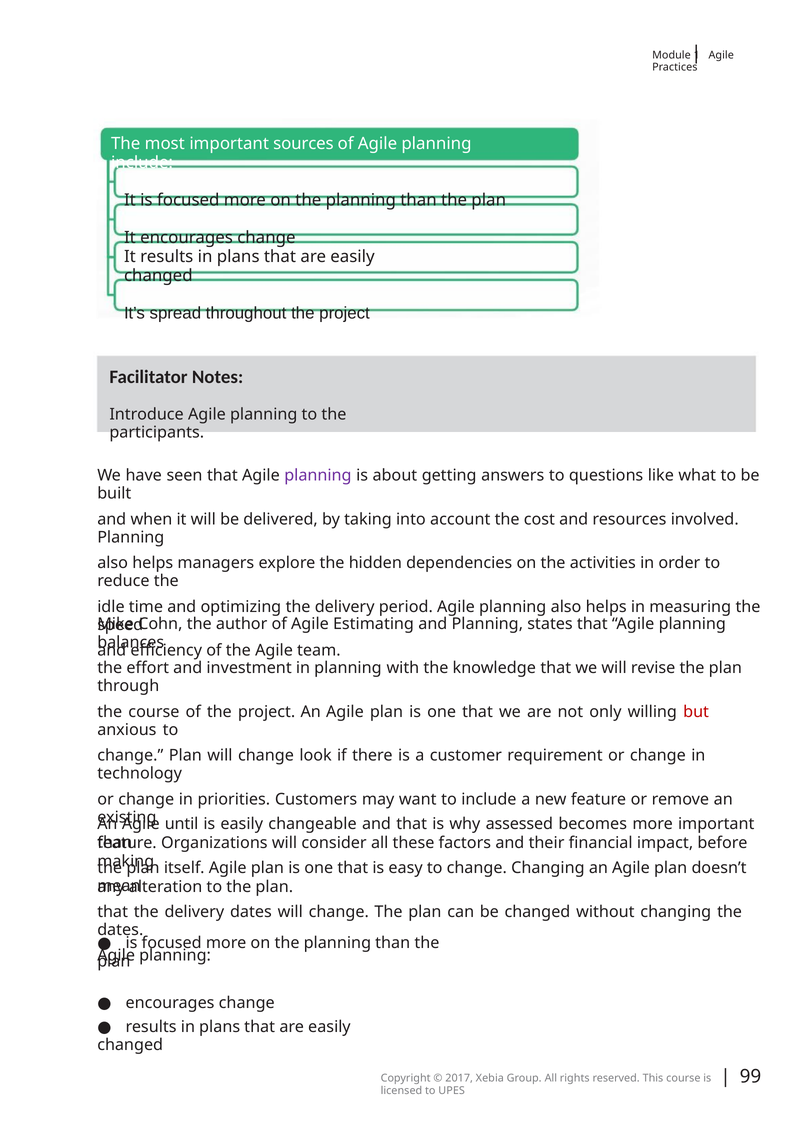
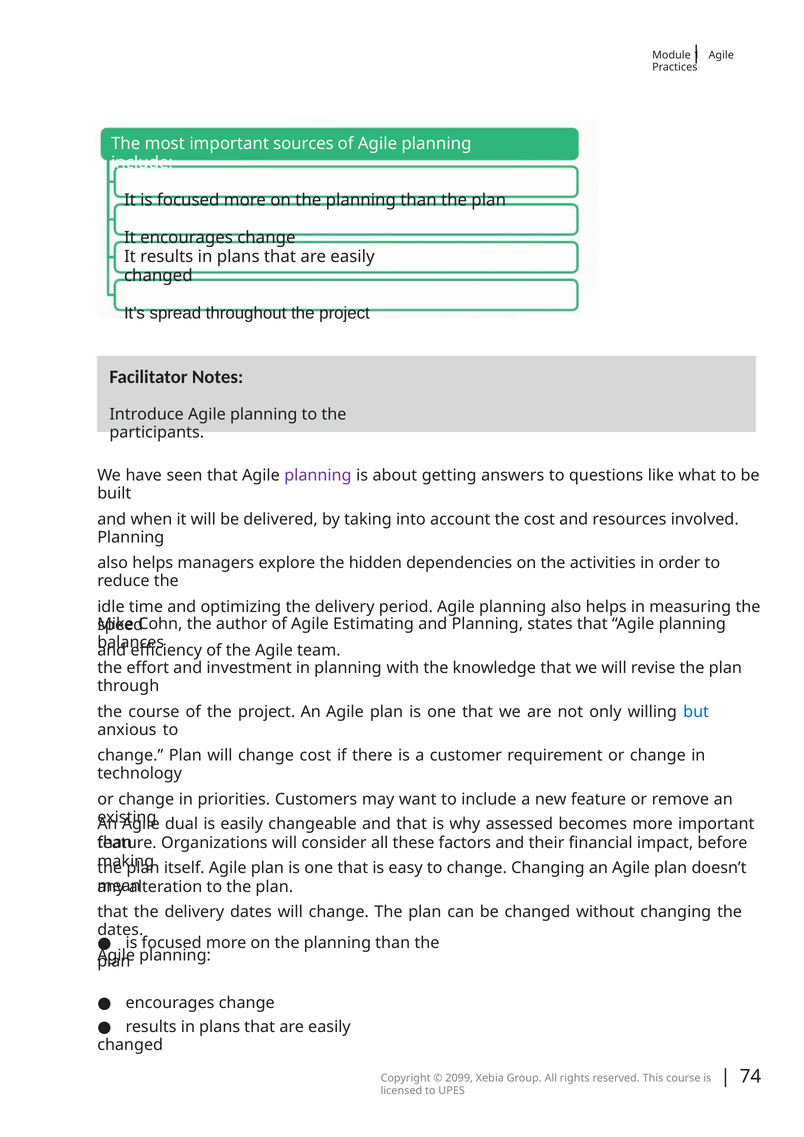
but colour: red -> blue (696, 711)
change look: look -> cost (315, 755)
until: until -> dual (181, 824)
99: 99 -> 74 (750, 1076)
2017: 2017 -> 2099 (459, 1078)
